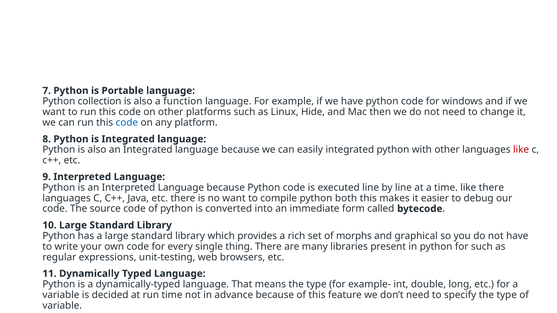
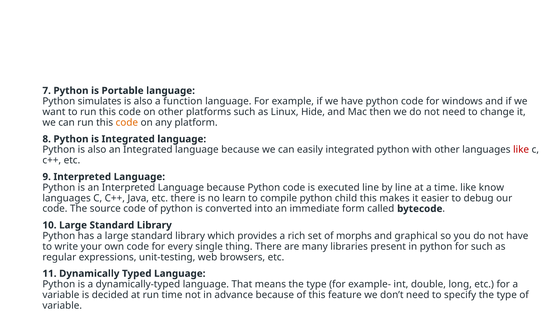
collection: collection -> simulates (100, 101)
code colour: blue -> orange (127, 123)
like there: there -> know (491, 188)
no want: want -> learn (234, 198)
both: both -> child (346, 198)
